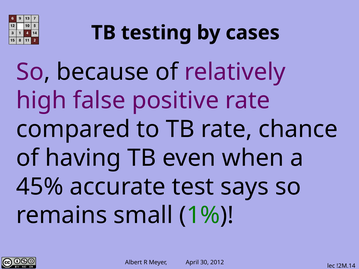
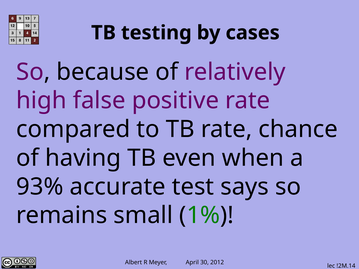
45%: 45% -> 93% (40, 187)
